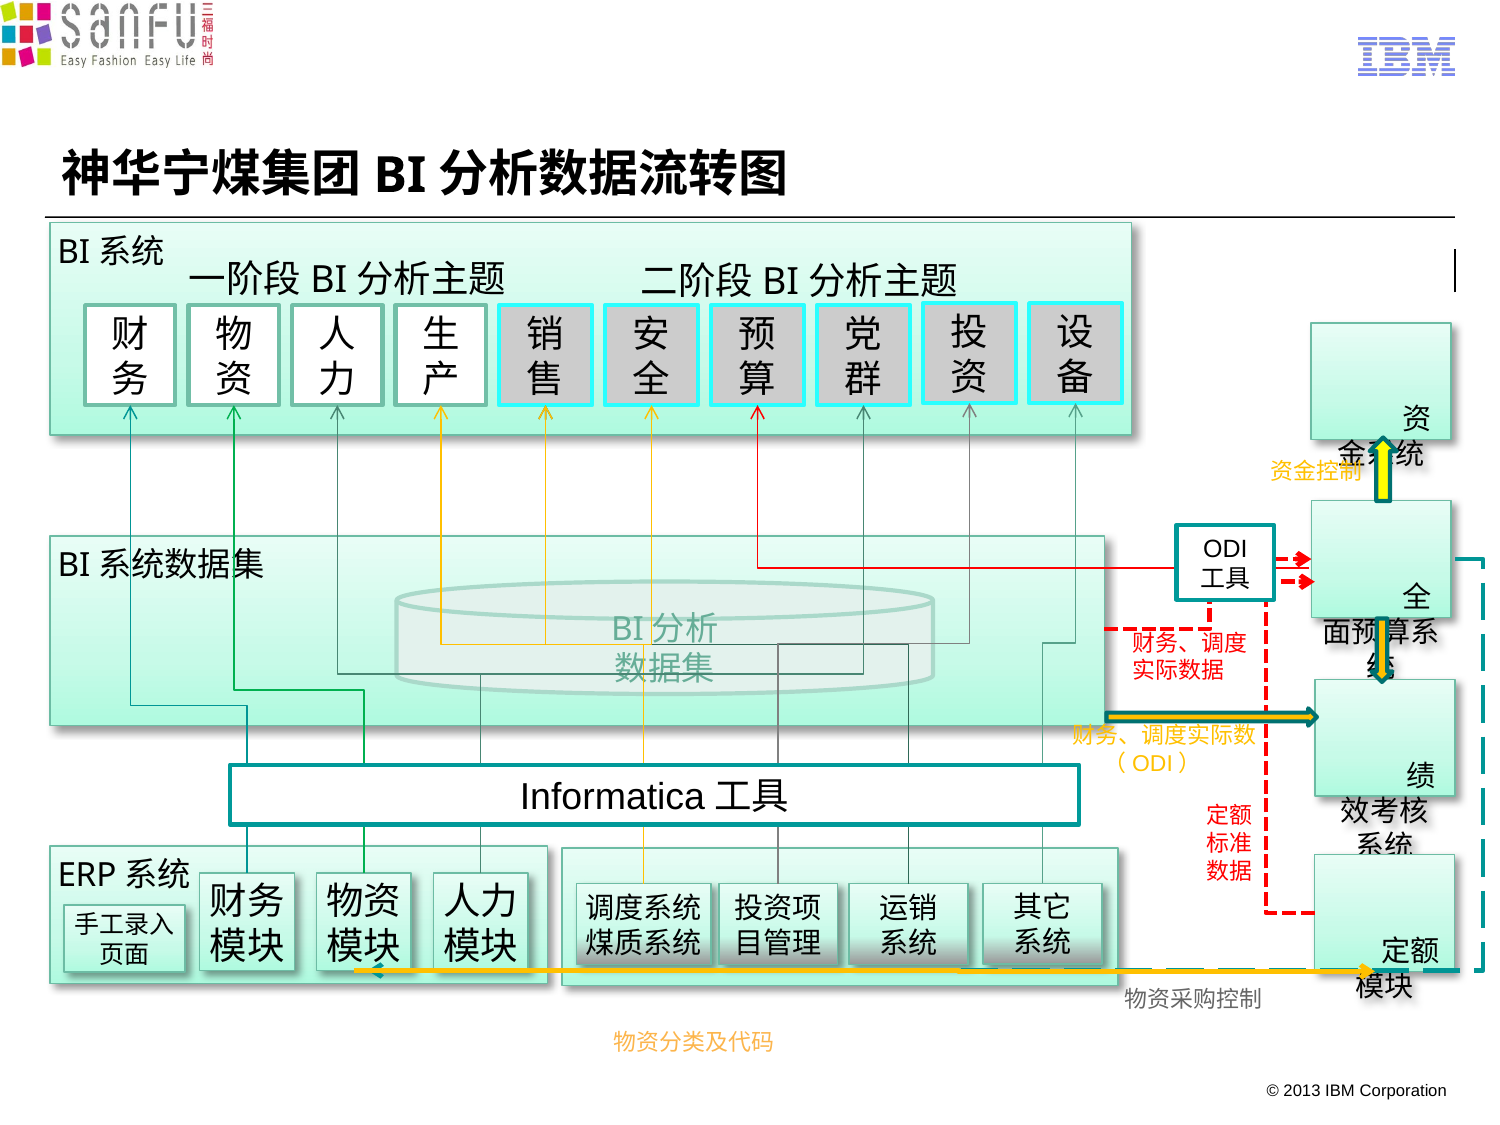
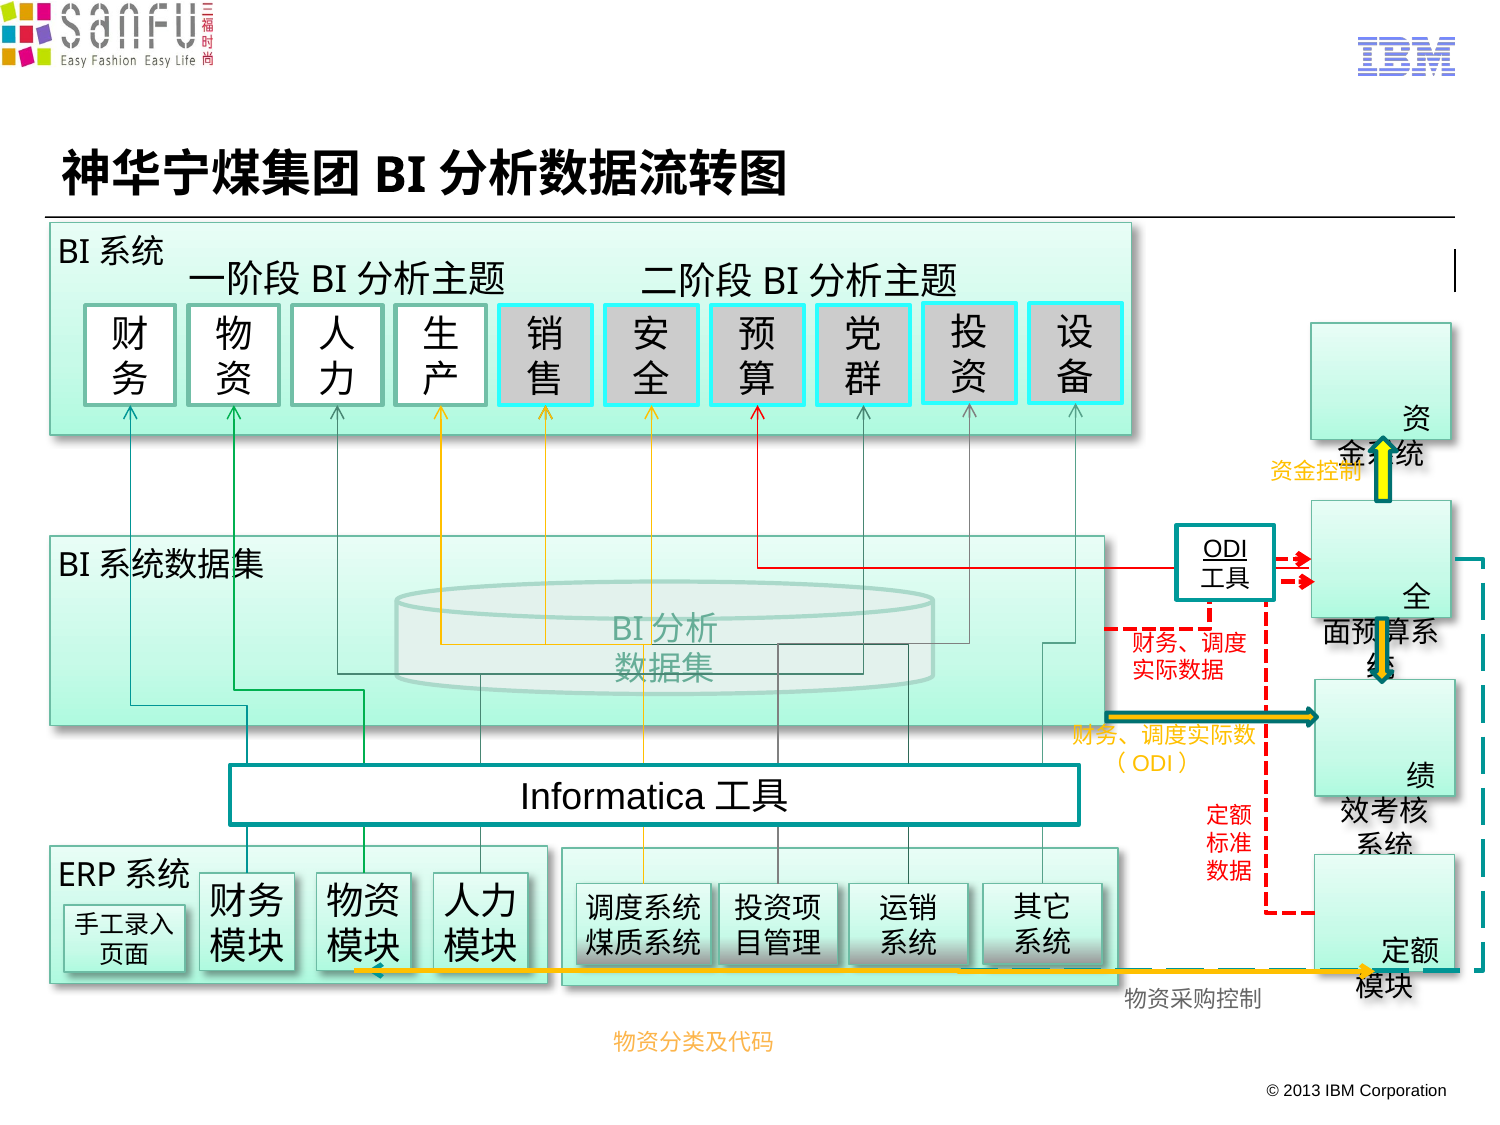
ODI underline: none -> present (1225, 549)
